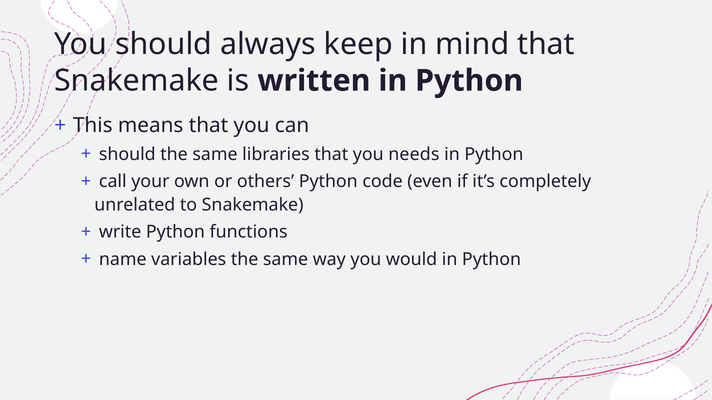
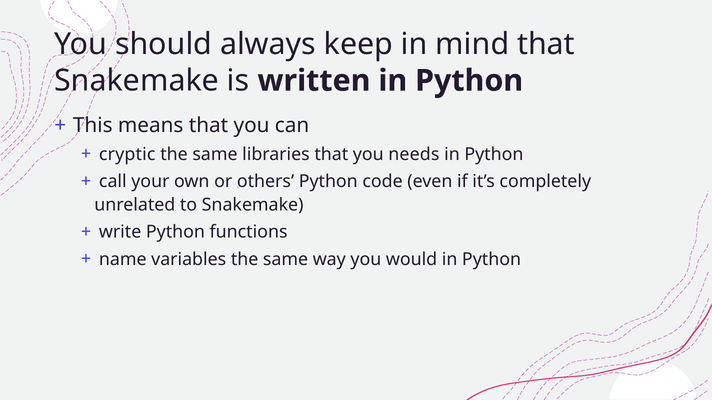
should: should -> cryptic (127, 154)
